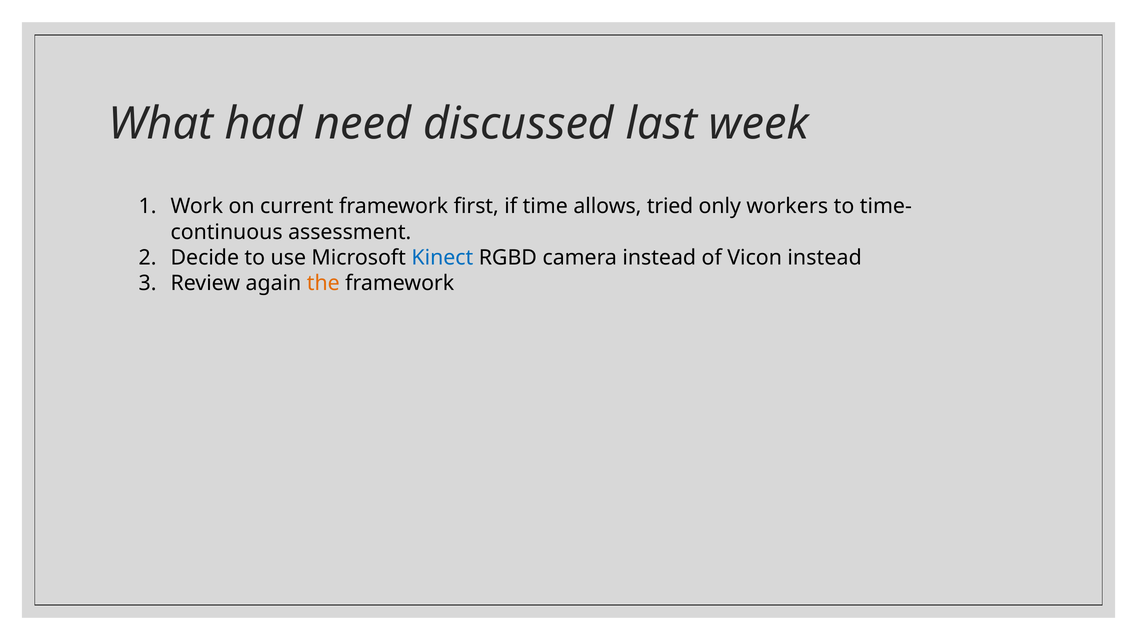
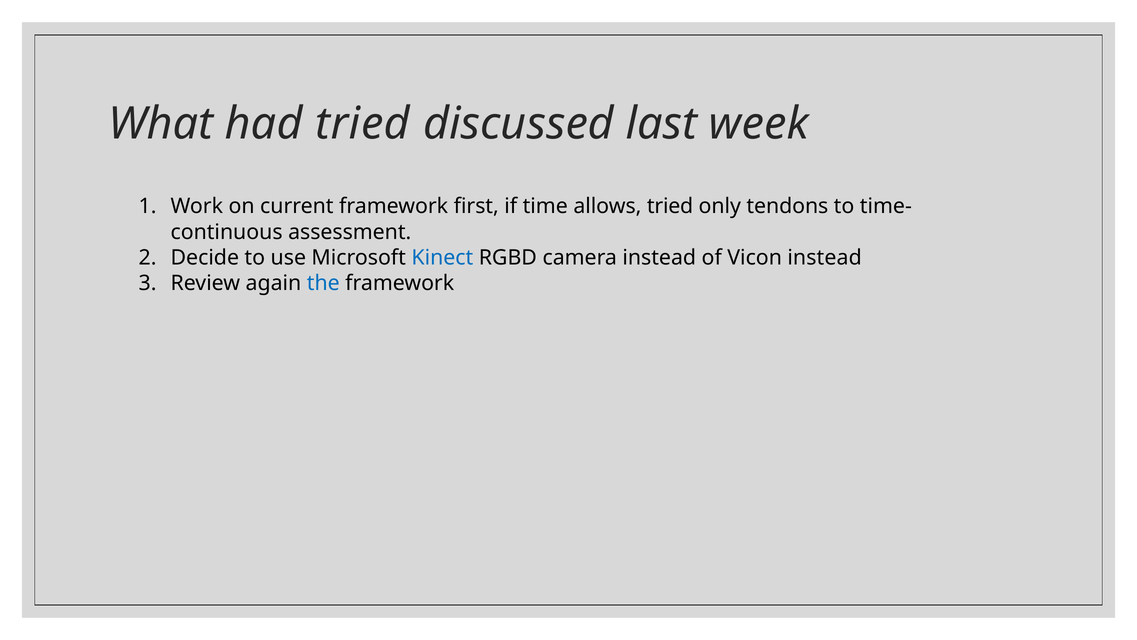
had need: need -> tried (363, 124)
workers: workers -> tendons (787, 206)
the colour: orange -> blue (323, 283)
